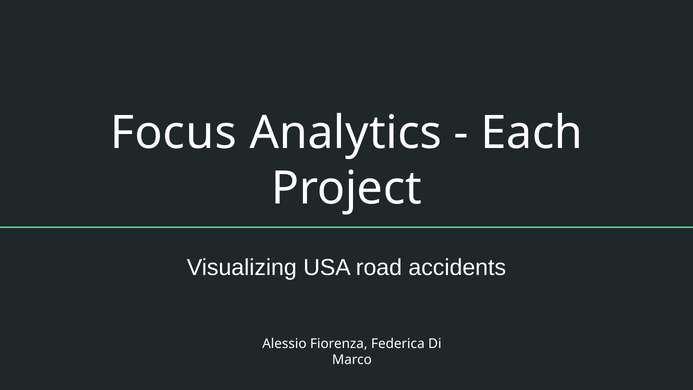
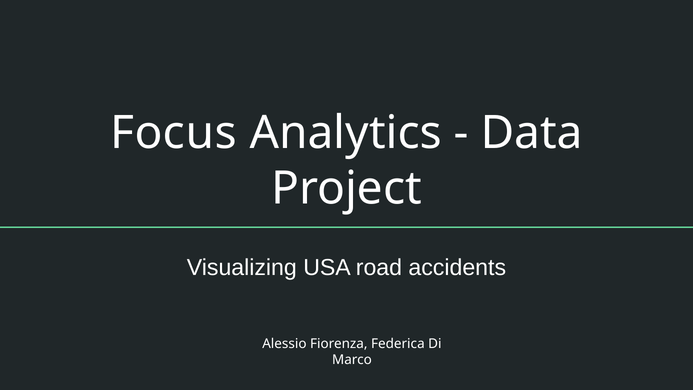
Each: Each -> Data (532, 133)
